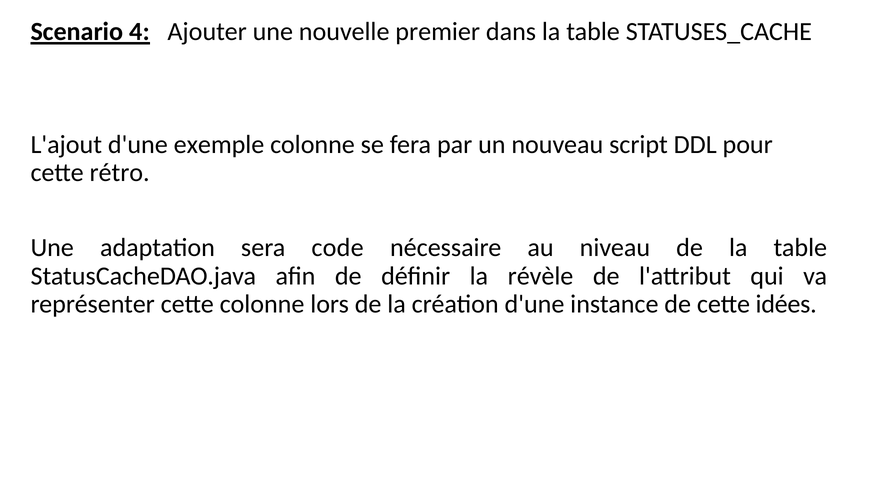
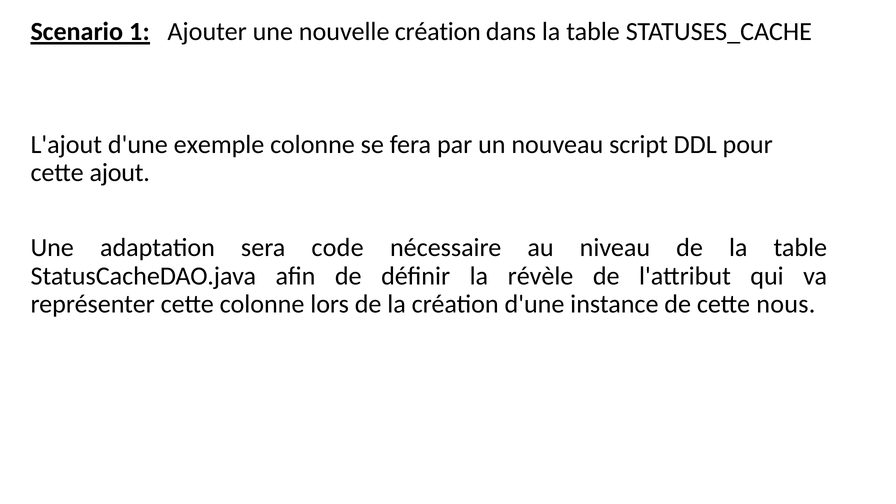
4: 4 -> 1 (140, 32)
nouvelle premier: premier -> création (438, 32)
rétro: rétro -> ajout (120, 173)
idées: idées -> nous (786, 304)
